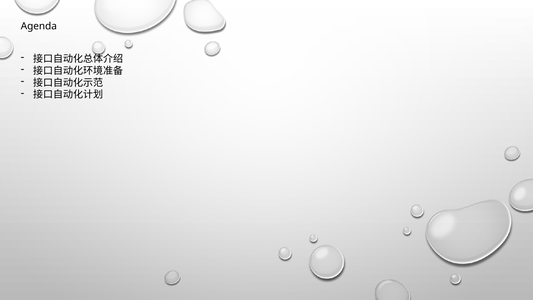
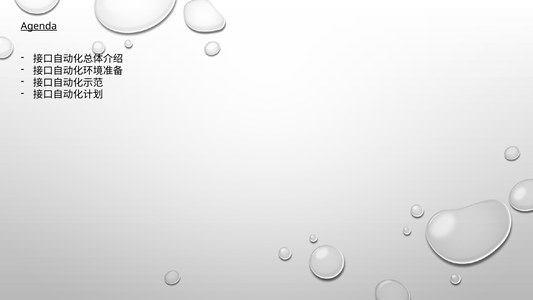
Agenda underline: none -> present (39, 26)
